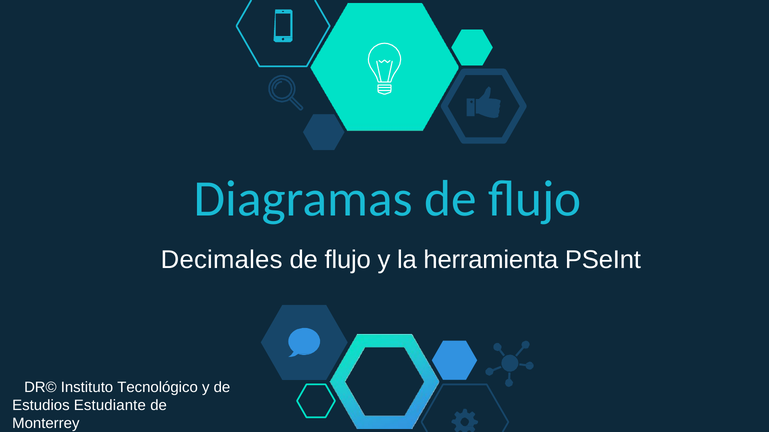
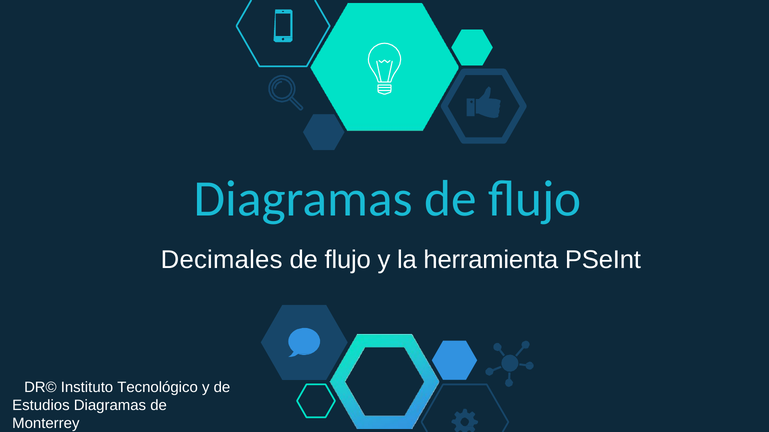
Estudios Estudiante: Estudiante -> Diagramas (110, 406)
